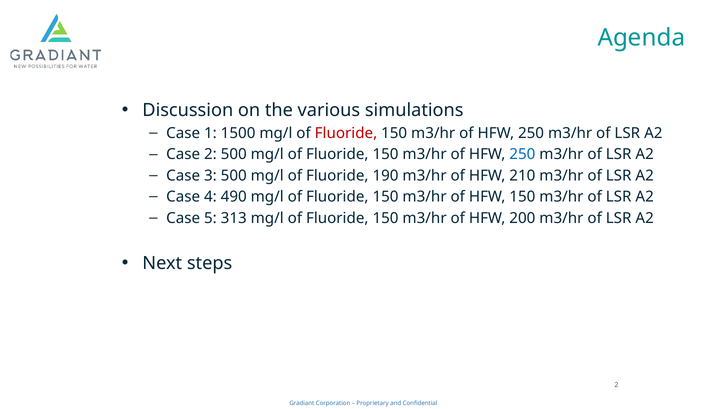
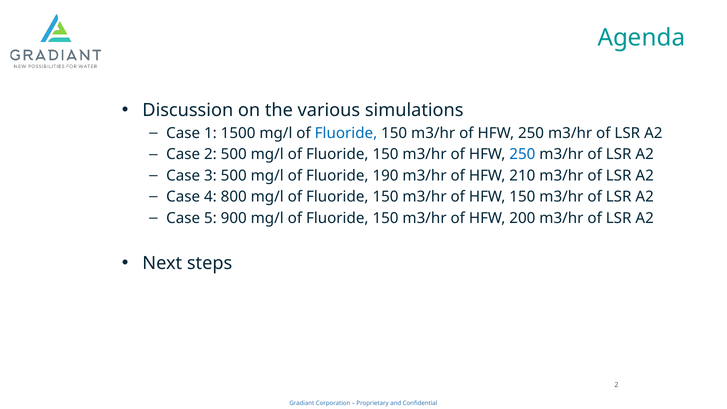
Fluoride colour: red -> blue (346, 133)
490: 490 -> 800 (234, 197)
313: 313 -> 900 (234, 218)
